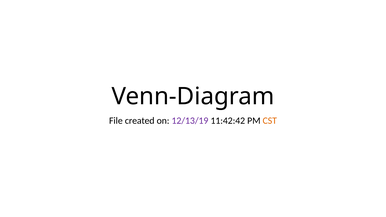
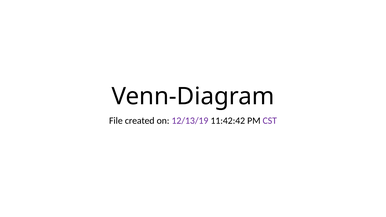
CST colour: orange -> purple (270, 121)
